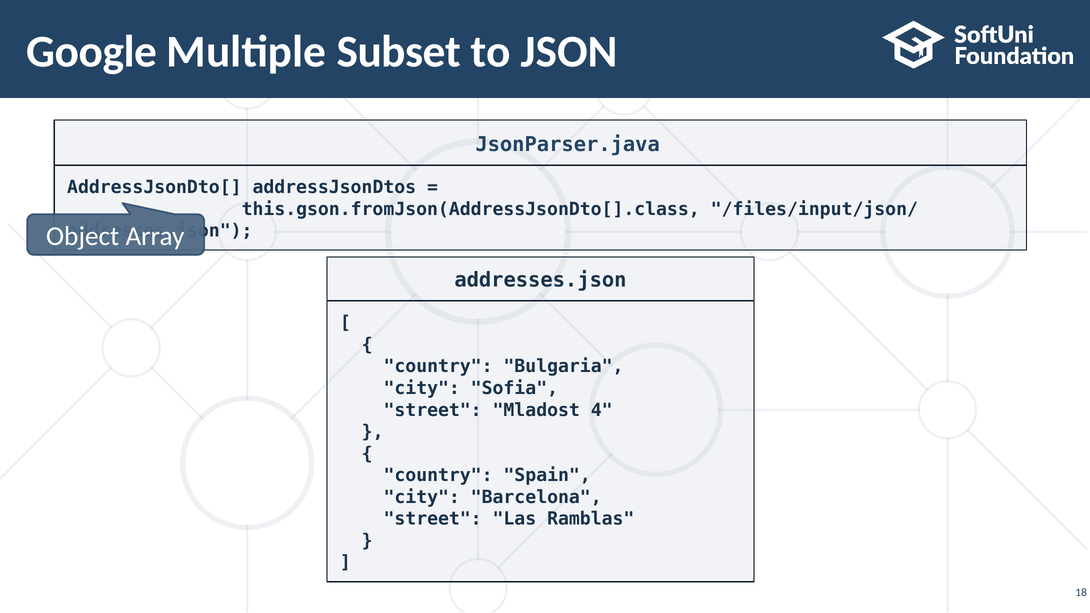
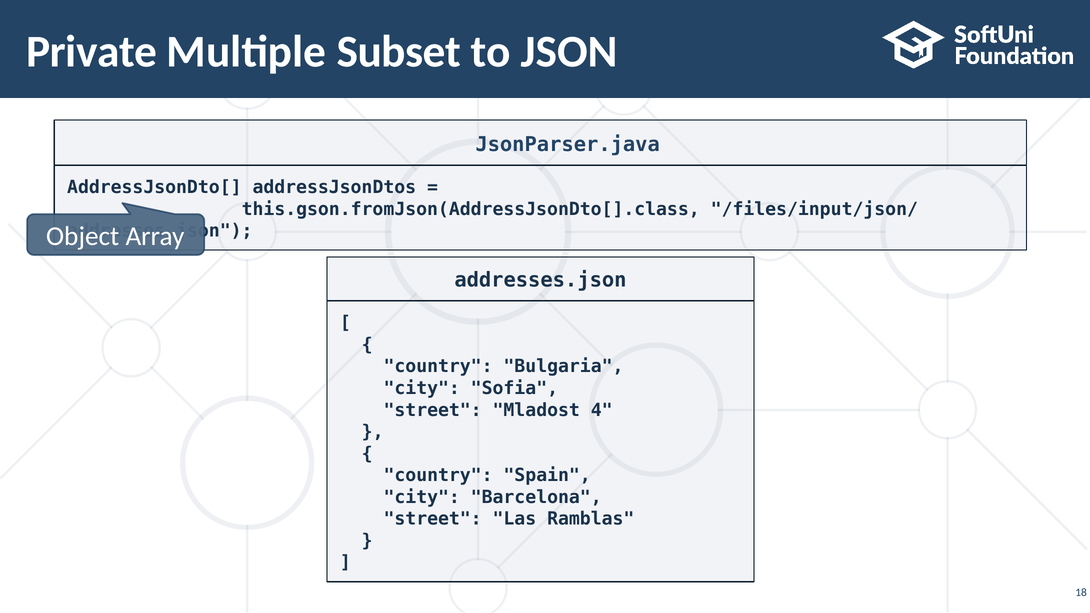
Google: Google -> Private (92, 52)
